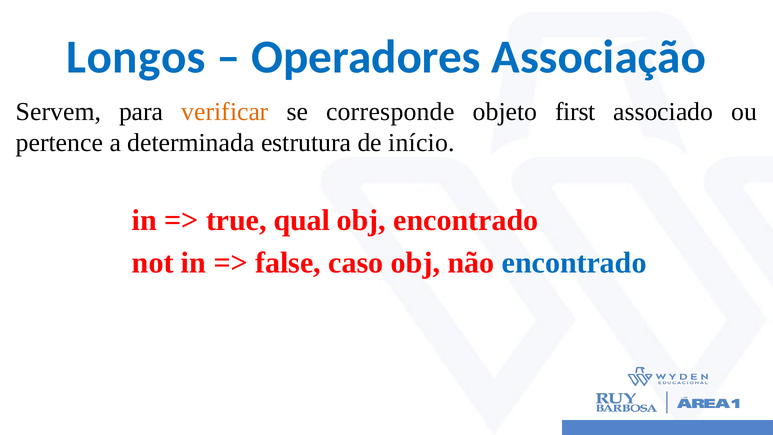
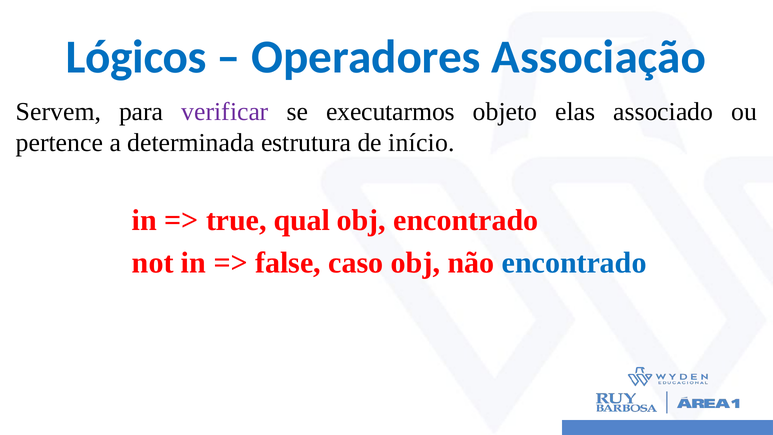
Longos: Longos -> Lógicos (136, 57)
verificar colour: orange -> purple (225, 112)
corresponde: corresponde -> executarmos (390, 112)
first: first -> elas (575, 112)
